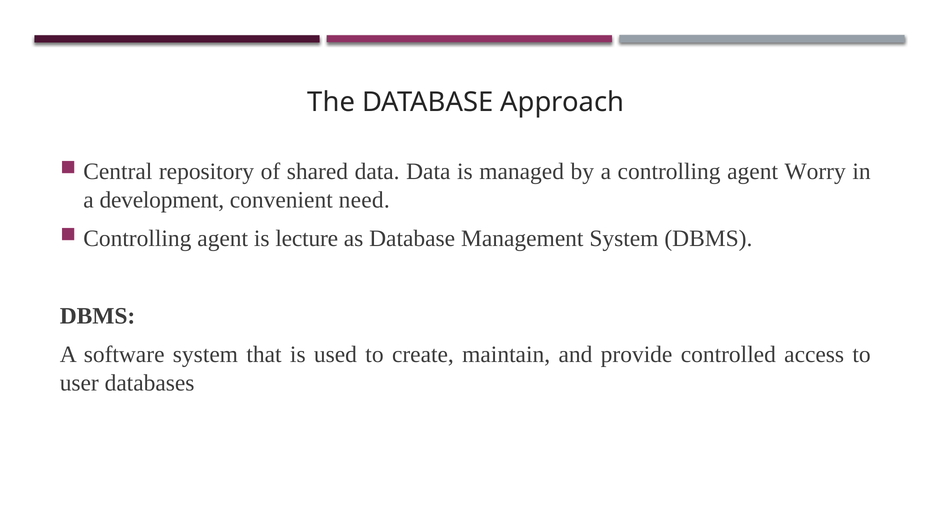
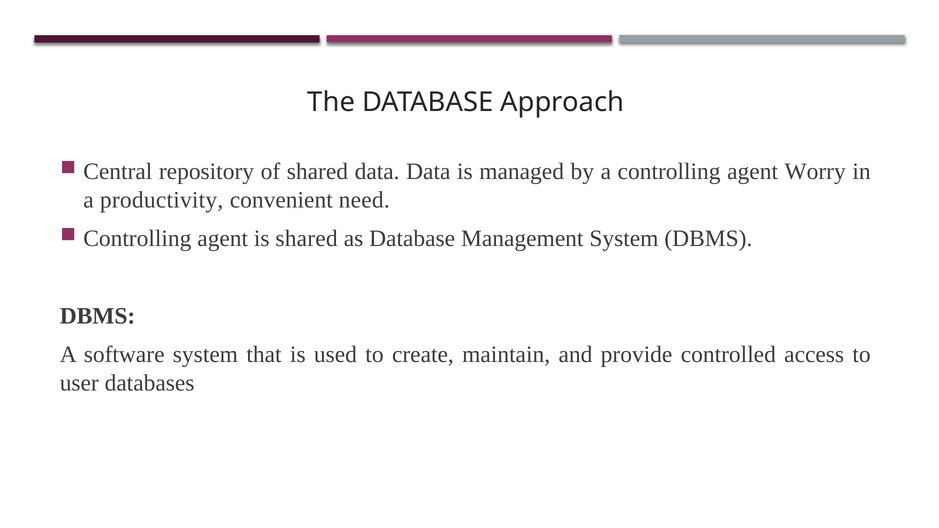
development: development -> productivity (162, 200)
is lecture: lecture -> shared (307, 239)
